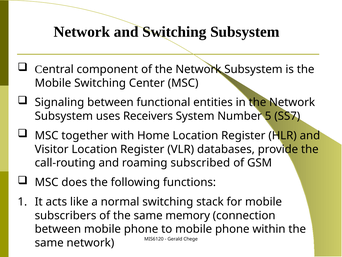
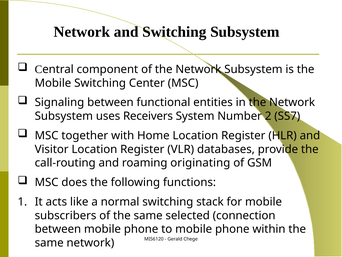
5: 5 -> 2 (268, 116)
subscribed: subscribed -> originating (200, 163)
memory: memory -> selected (188, 215)
